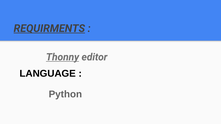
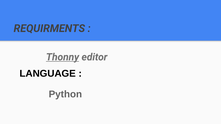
REQUIRMENTS underline: present -> none (49, 28)
